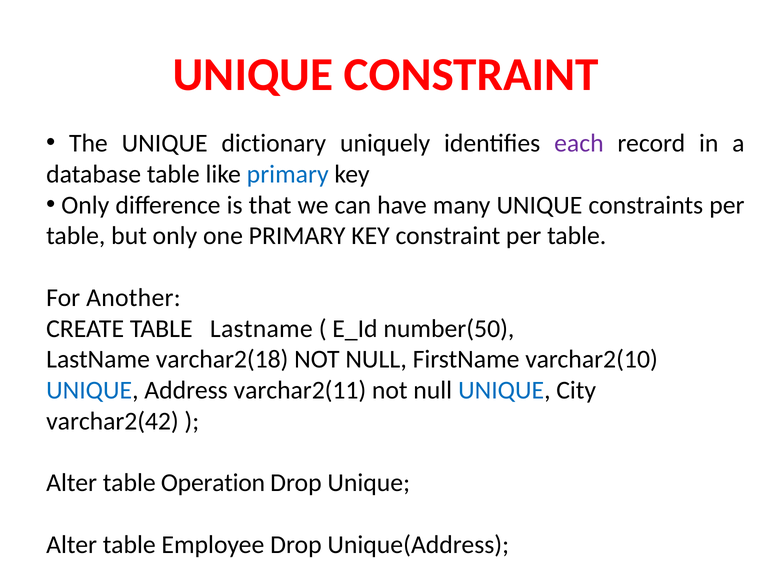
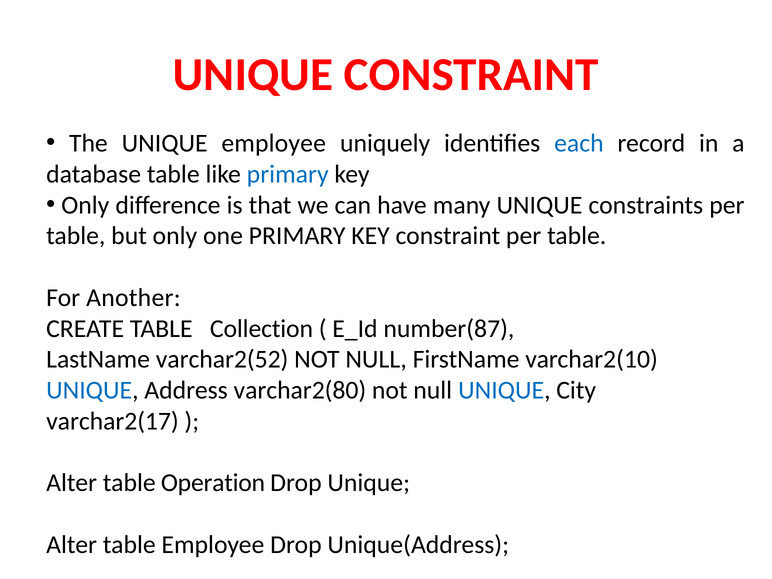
UNIQUE dictionary: dictionary -> employee (274, 143)
each colour: purple -> blue (579, 143)
TABLE Lastname: Lastname -> Collection (262, 329)
number(50: number(50 -> number(87 (449, 329)
varchar2(18: varchar2(18 -> varchar2(52 (222, 359)
varchar2(11: varchar2(11 -> varchar2(80 (300, 390)
varchar2(42: varchar2(42 -> varchar2(17 (112, 421)
